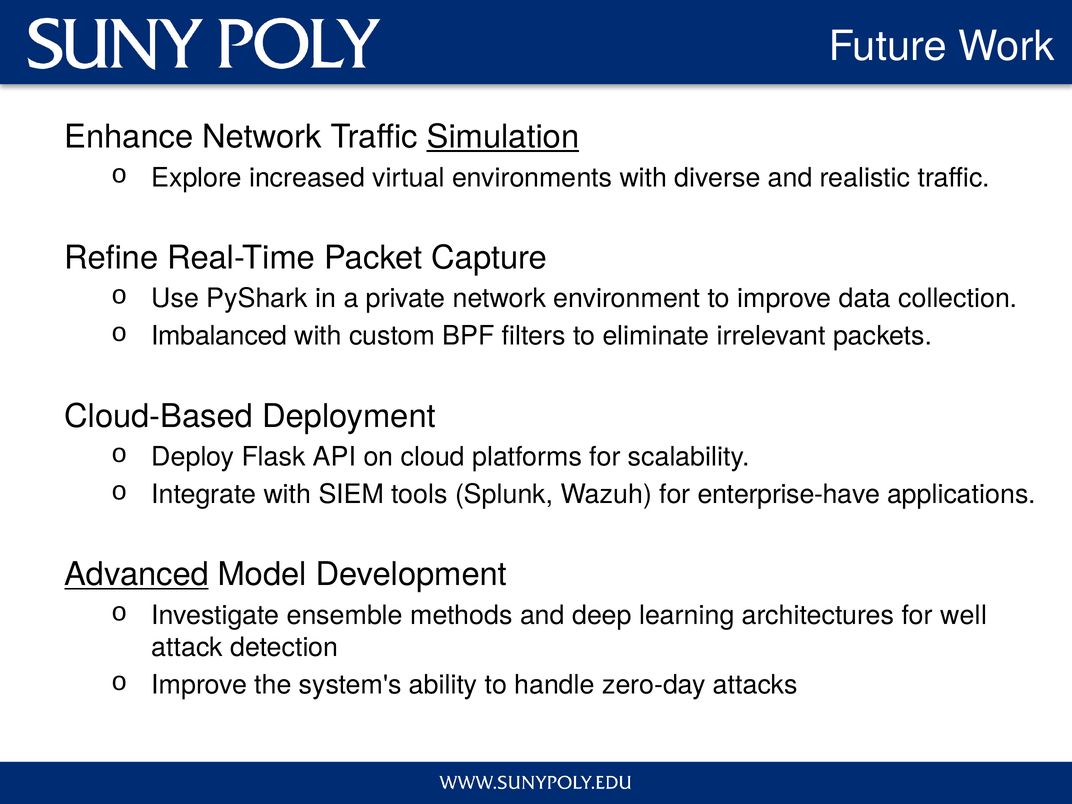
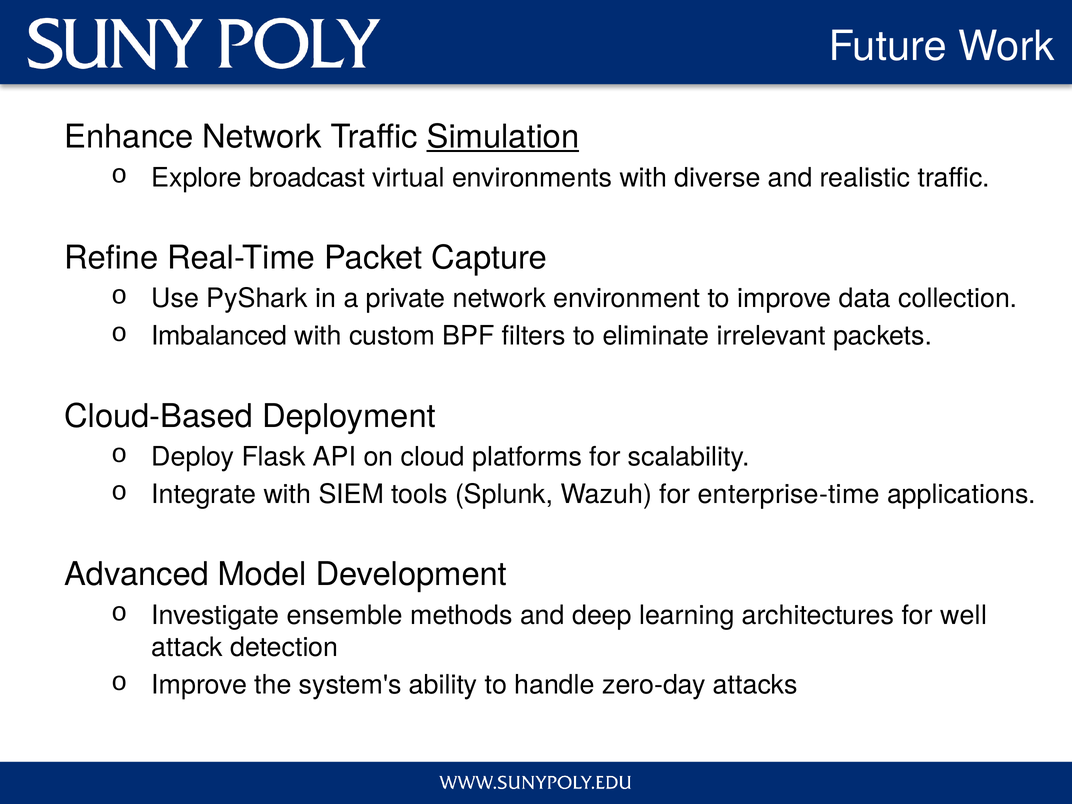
increased: increased -> broadcast (307, 178)
enterprise-have: enterprise-have -> enterprise-time (789, 494)
Advanced underline: present -> none (137, 575)
